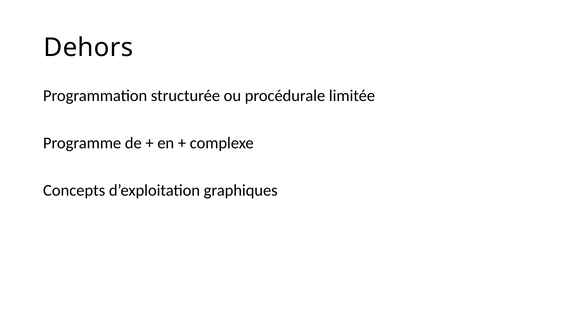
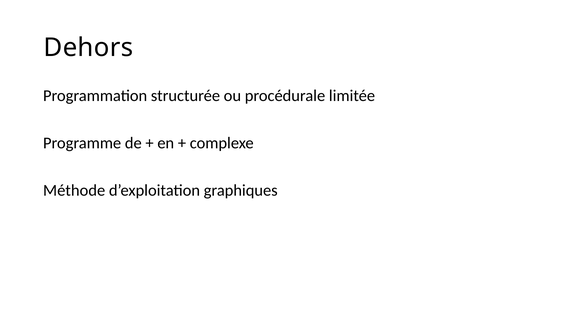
Concepts: Concepts -> Méthode (74, 190)
